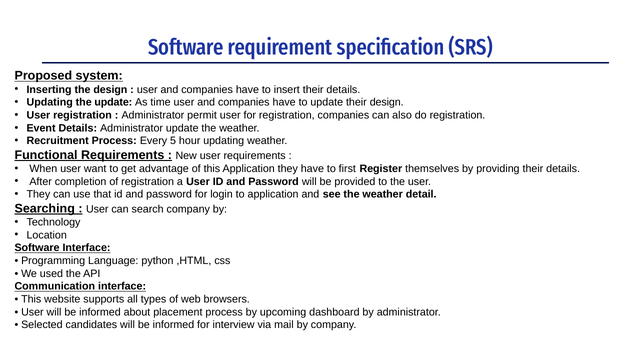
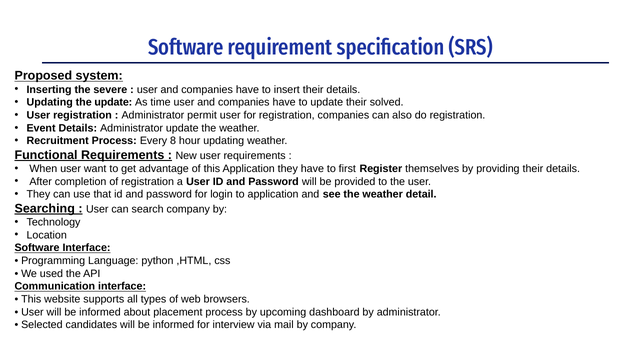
the design: design -> severe (110, 89)
their design: design -> solved (387, 102)
5: 5 -> 8 (173, 141)
